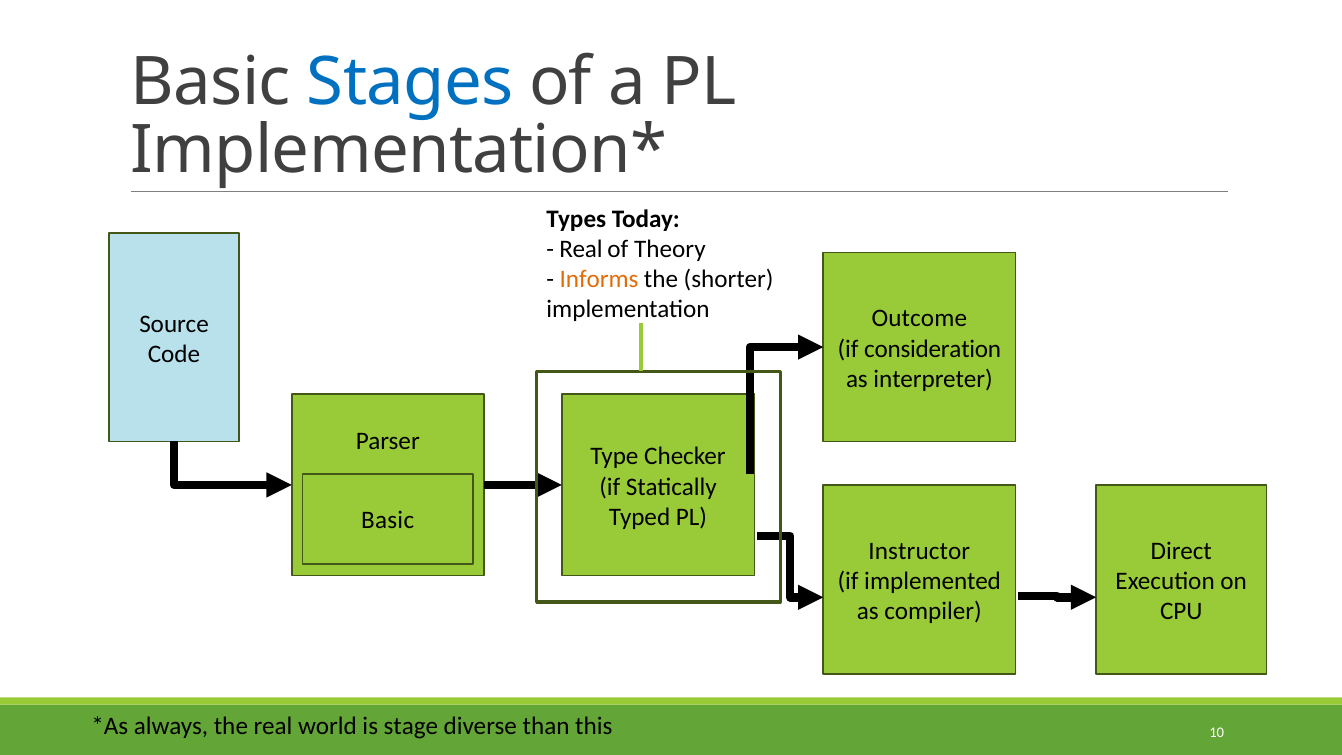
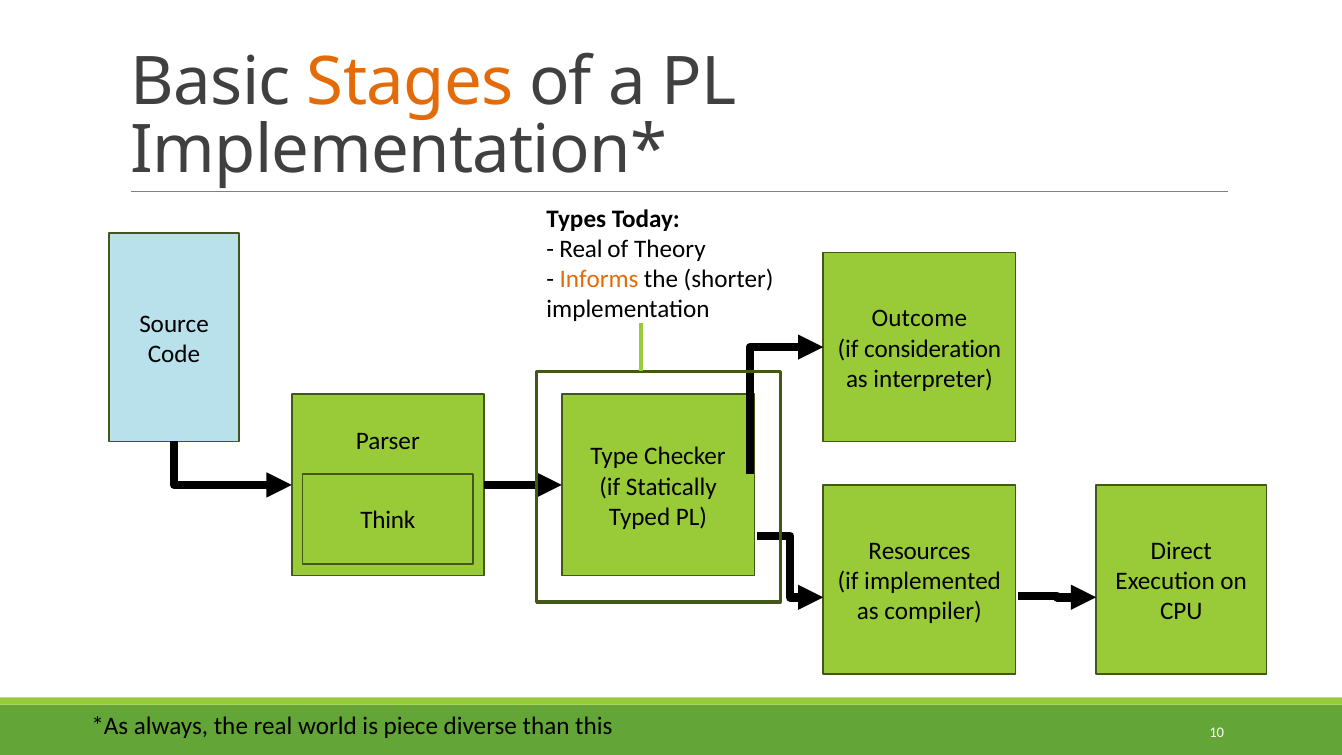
Stages colour: blue -> orange (410, 82)
Basic: Basic -> Think (388, 520)
Instructor: Instructor -> Resources (920, 551)
stage: stage -> piece (411, 726)
